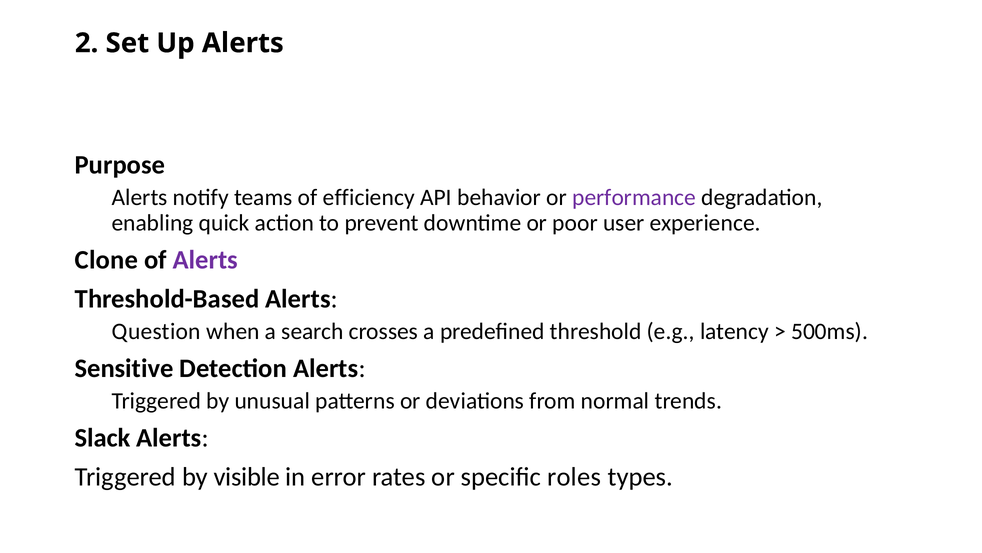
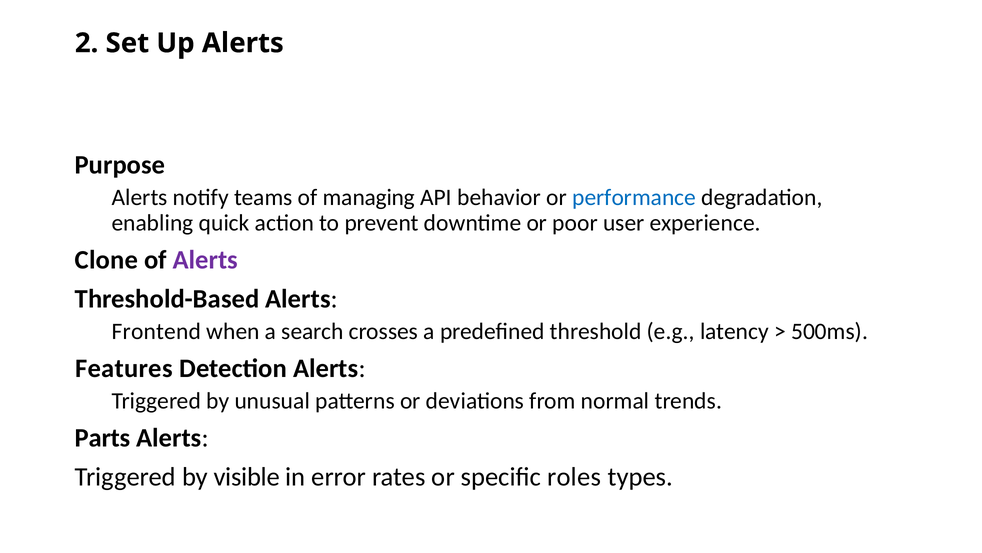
efficiency: efficiency -> managing (369, 197)
performance colour: purple -> blue (634, 197)
Question: Question -> Frontend (156, 331)
Sensitive: Sensitive -> Features (124, 368)
Slack: Slack -> Parts (103, 438)
